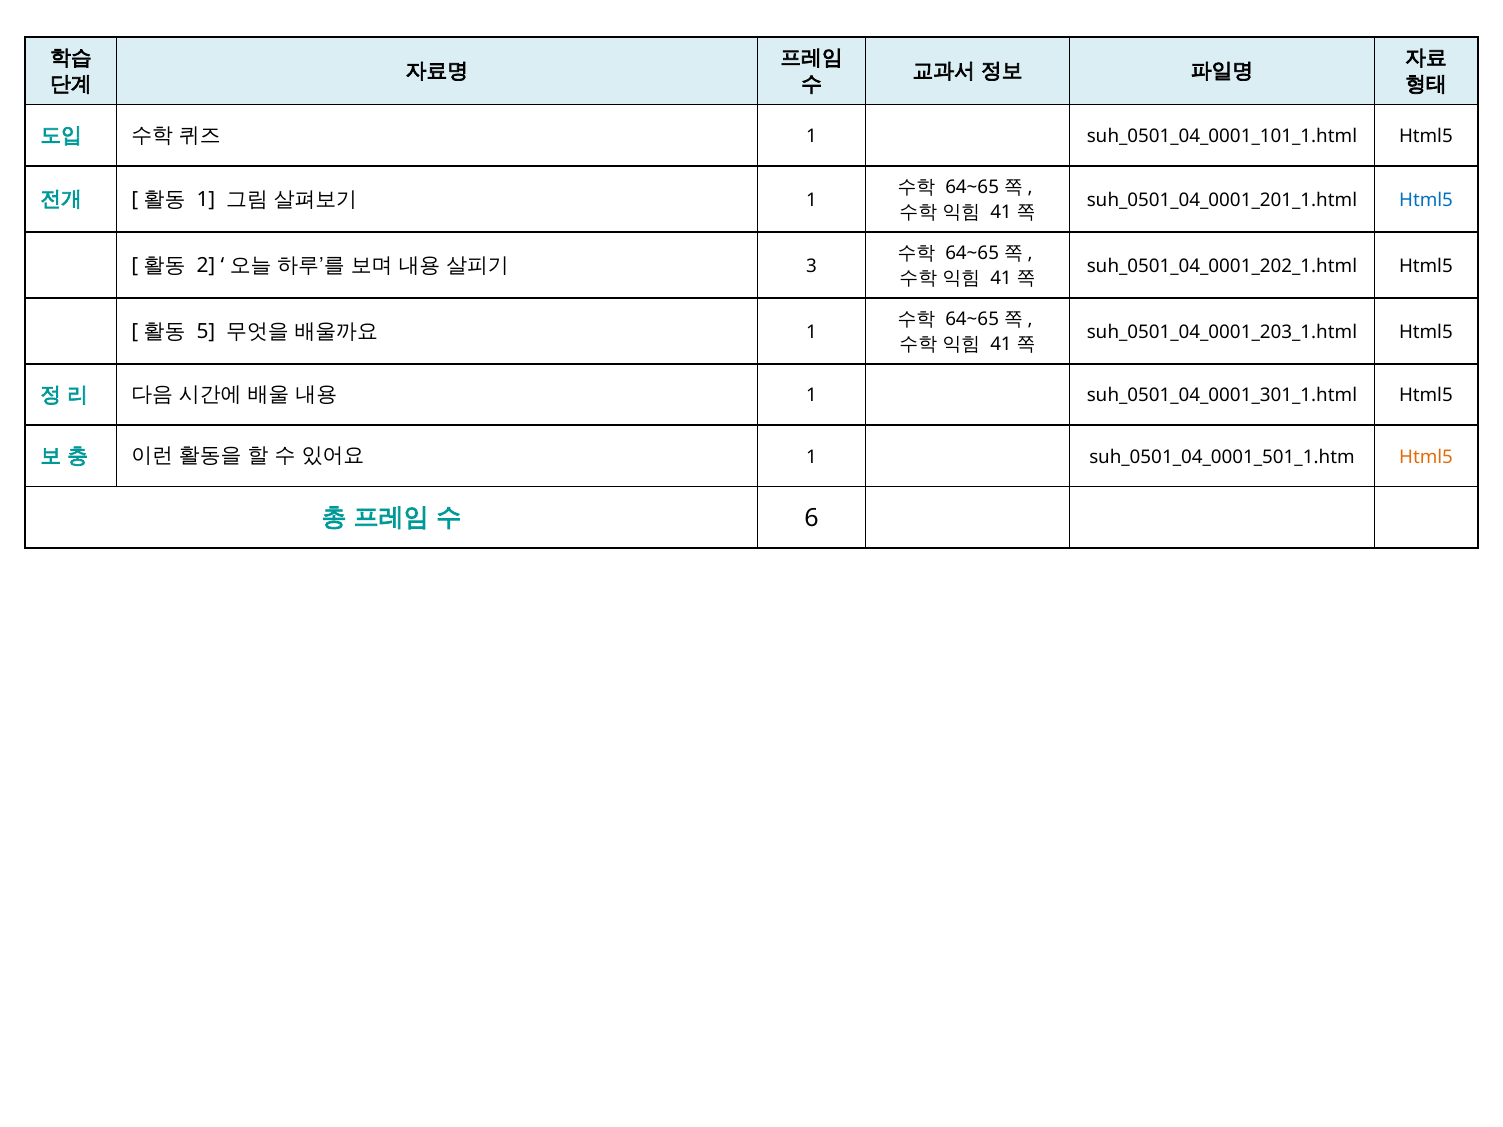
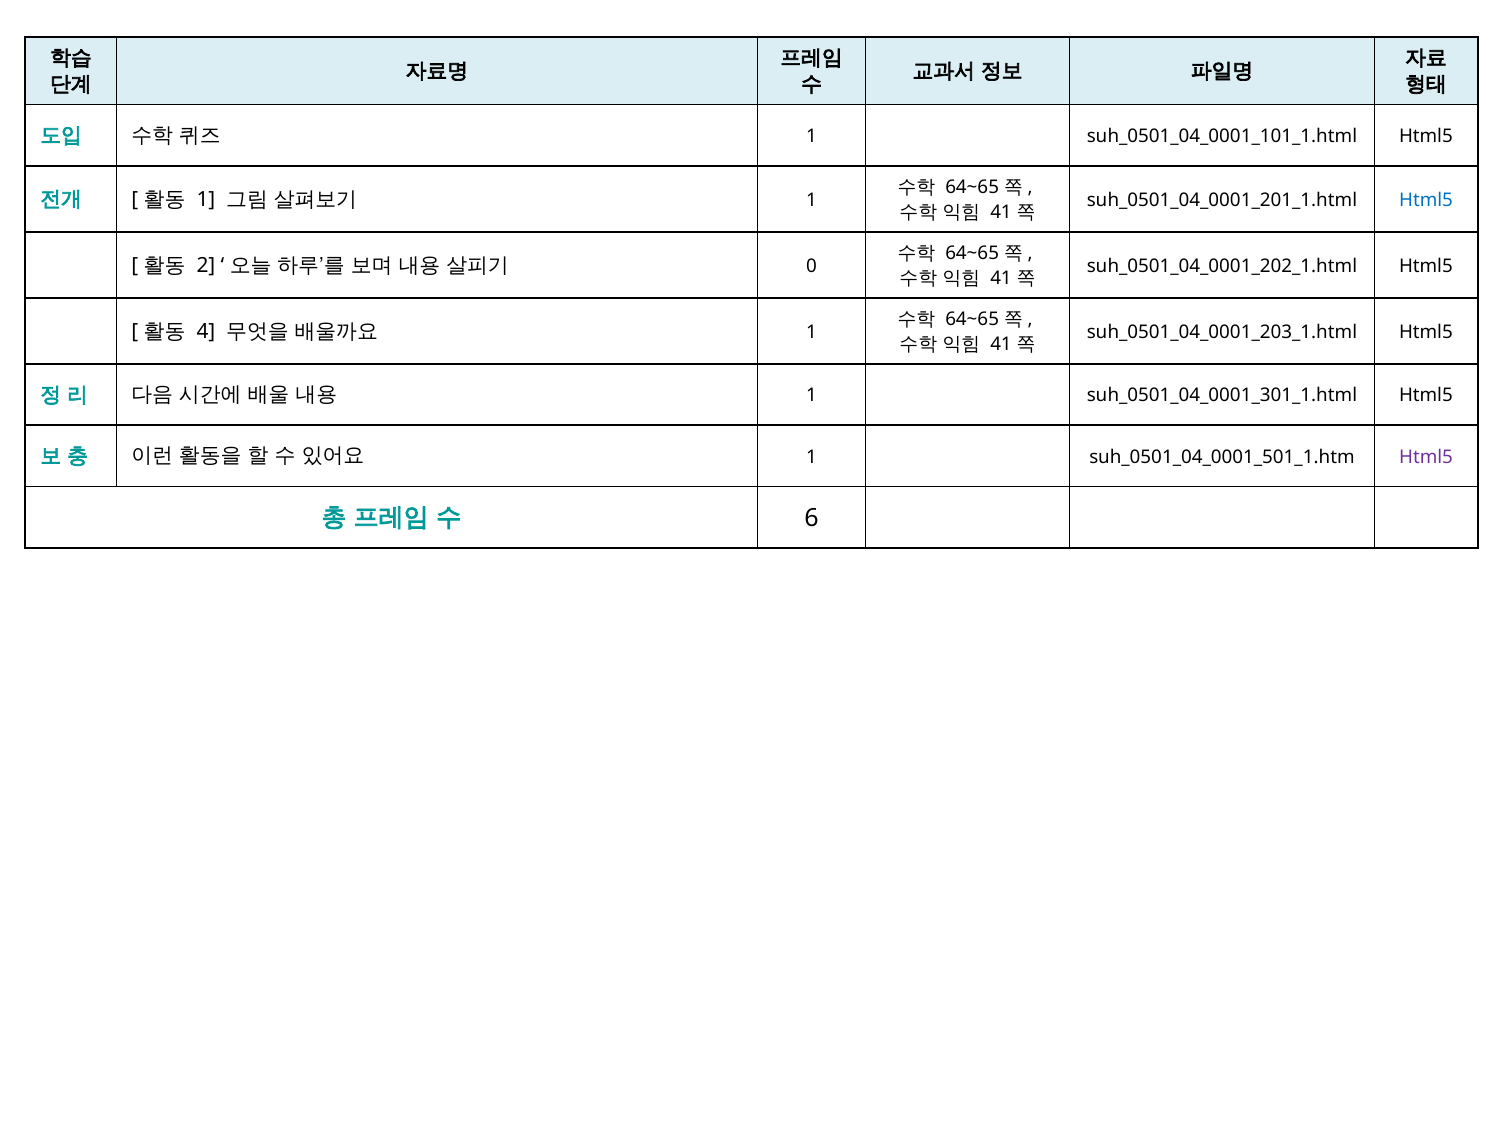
3: 3 -> 0 (812, 266)
5: 5 -> 4 (206, 332)
Html5 colour: orange -> purple (1426, 457)
